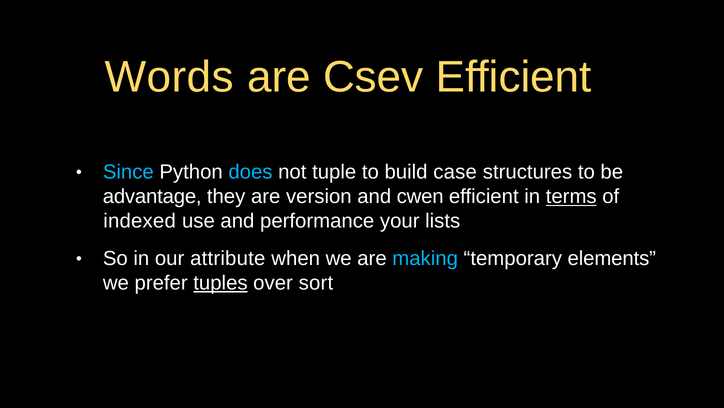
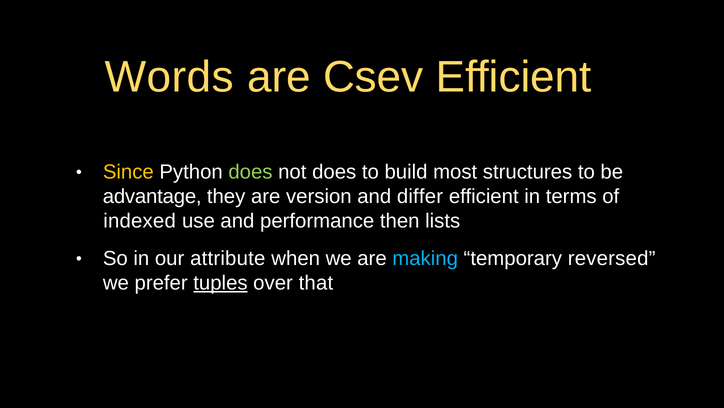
Since colour: light blue -> yellow (128, 172)
does colour: light blue -> light green (250, 172)
not tuple: tuple -> does (334, 172)
case: case -> most (455, 172)
cwen: cwen -> differ (420, 196)
terms underline: present -> none (571, 196)
your: your -> then (400, 221)
elements: elements -> reversed (612, 258)
sort: sort -> that (316, 283)
